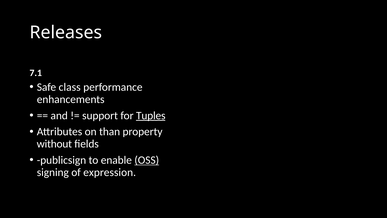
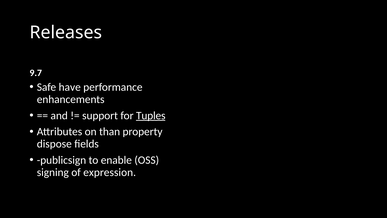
7.1: 7.1 -> 9.7 (36, 73)
class: class -> have (70, 87)
without: without -> dispose (54, 144)
OSS underline: present -> none (147, 160)
